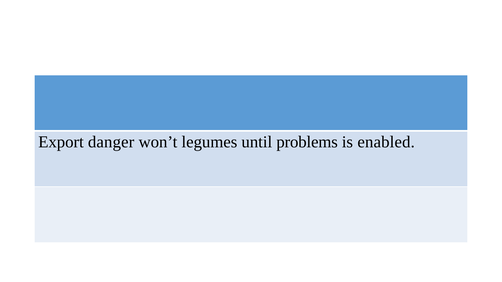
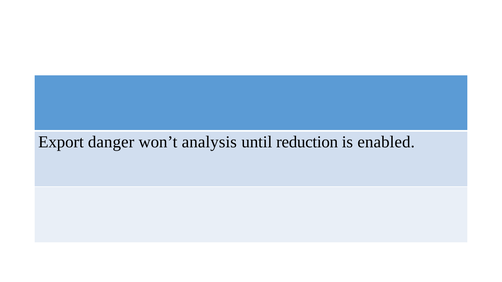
legumes: legumes -> analysis (209, 142)
problems: problems -> reduction (307, 142)
